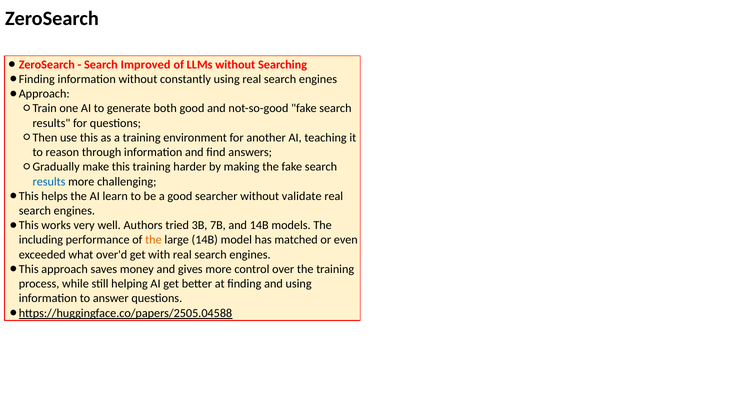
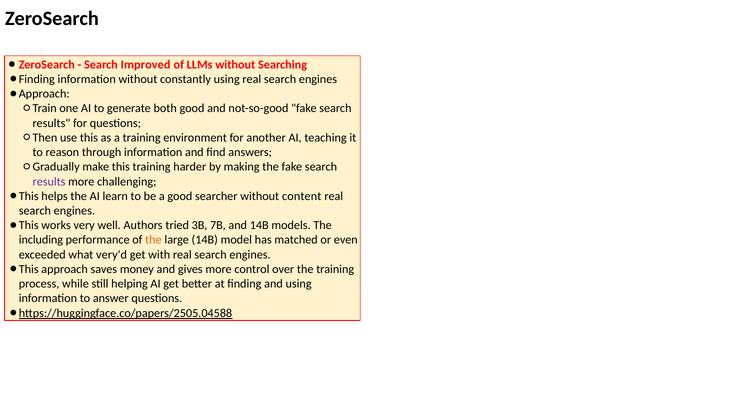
results colour: blue -> purple (49, 182)
validate: validate -> content (302, 196)
over'd: over'd -> very'd (112, 255)
